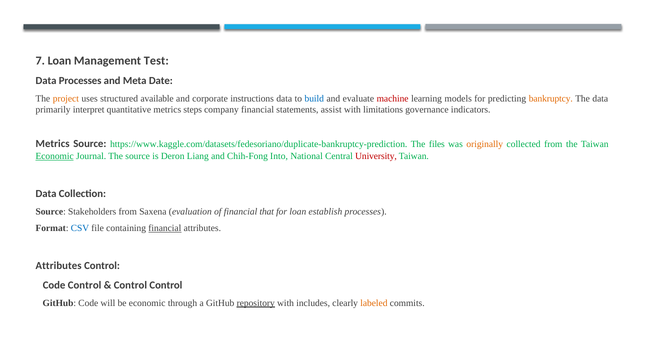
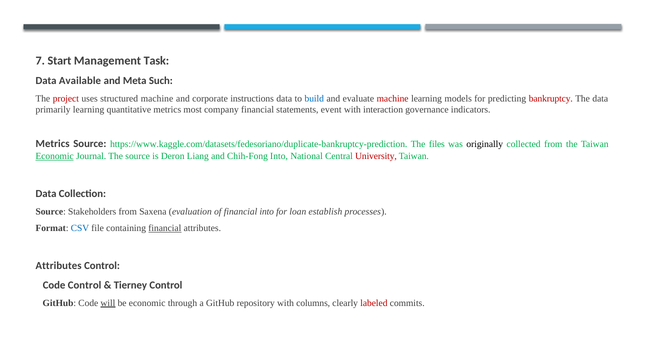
7 Loan: Loan -> Start (59, 61)
Test: Test -> Task (156, 61)
Data Processes: Processes -> Available (80, 81)
Date: Date -> Such (161, 81)
project colour: orange -> red (66, 99)
structured available: available -> machine (157, 99)
bankruptcy colour: orange -> red (551, 99)
primarily interpret: interpret -> learning (89, 110)
steps: steps -> most (193, 110)
assist: assist -> event (331, 110)
limitations: limitations -> interaction (383, 110)
originally colour: orange -> black (485, 144)
financial that: that -> into (267, 212)
Control: Control -> Tierney (130, 285)
will underline: none -> present (108, 303)
repository underline: present -> none (256, 303)
includes: includes -> columns (313, 303)
labeled colour: orange -> red (374, 303)
